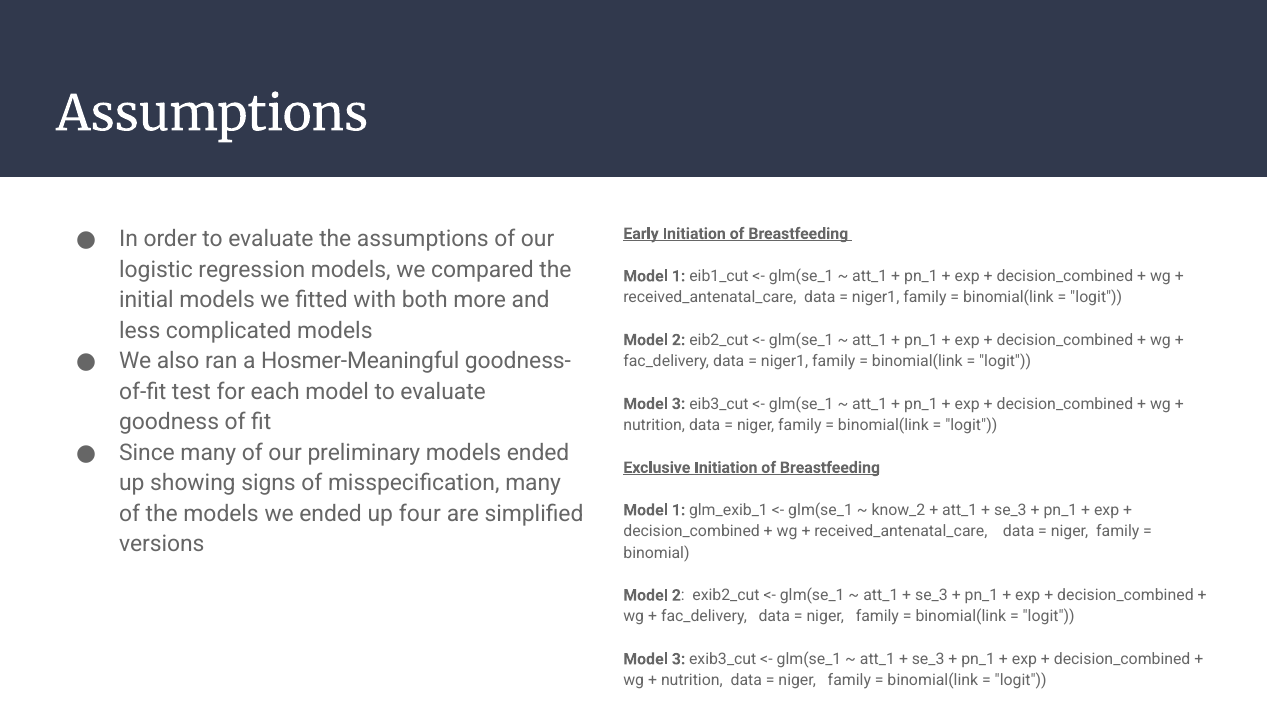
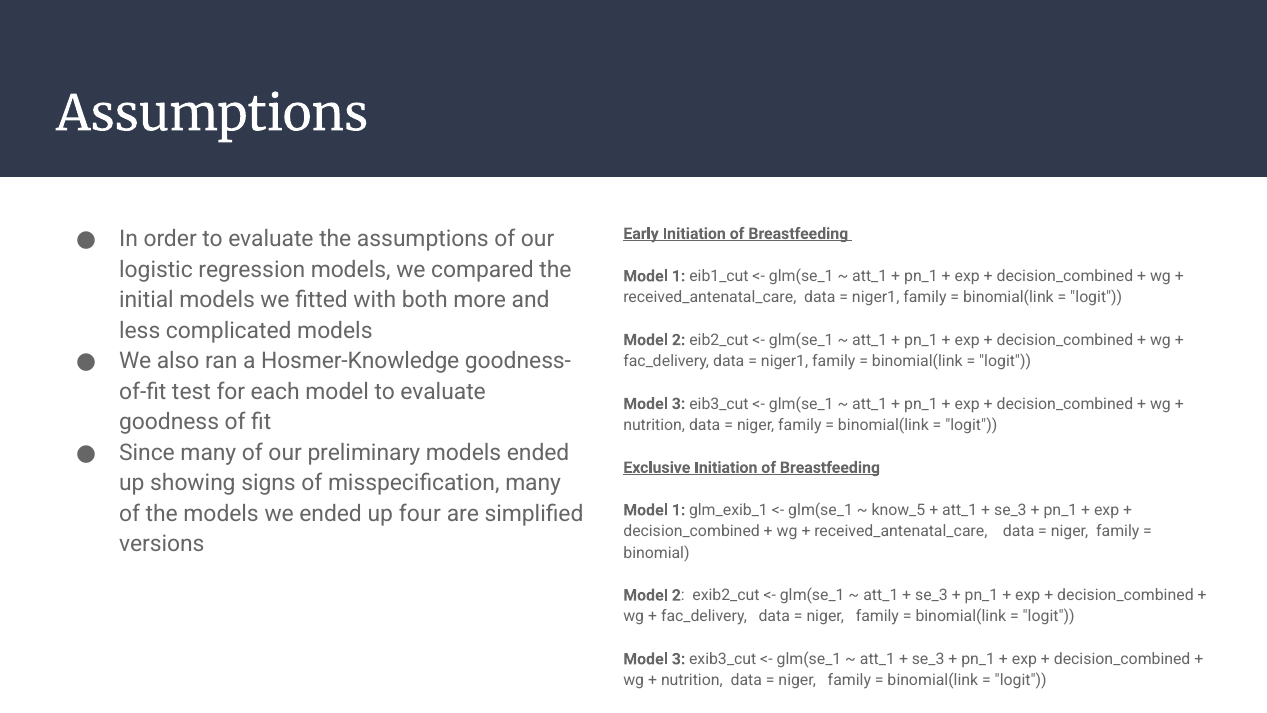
Hosmer-Meaningful: Hosmer-Meaningful -> Hosmer-Knowledge (360, 361)
know_2: know_2 -> know_5 (898, 510)
